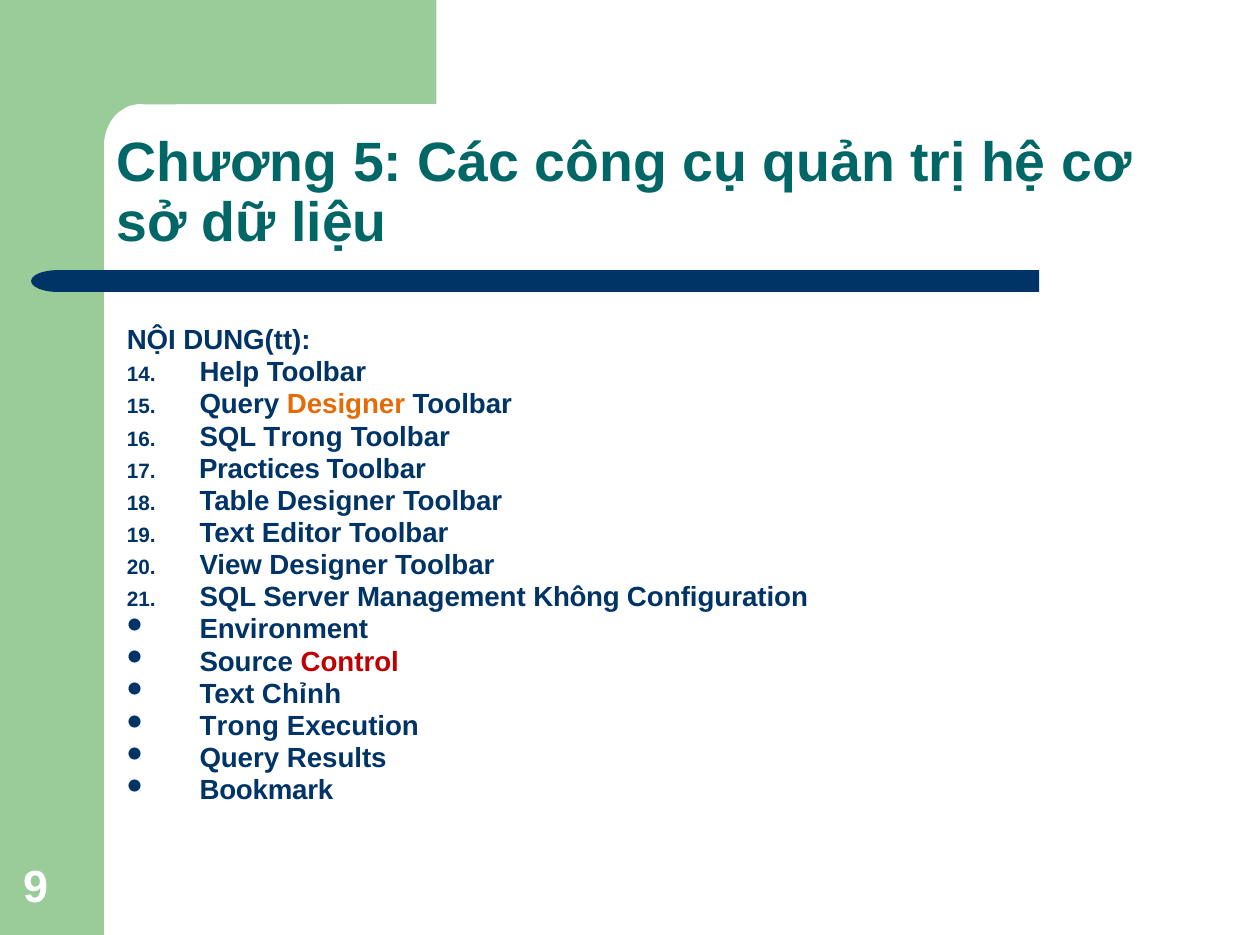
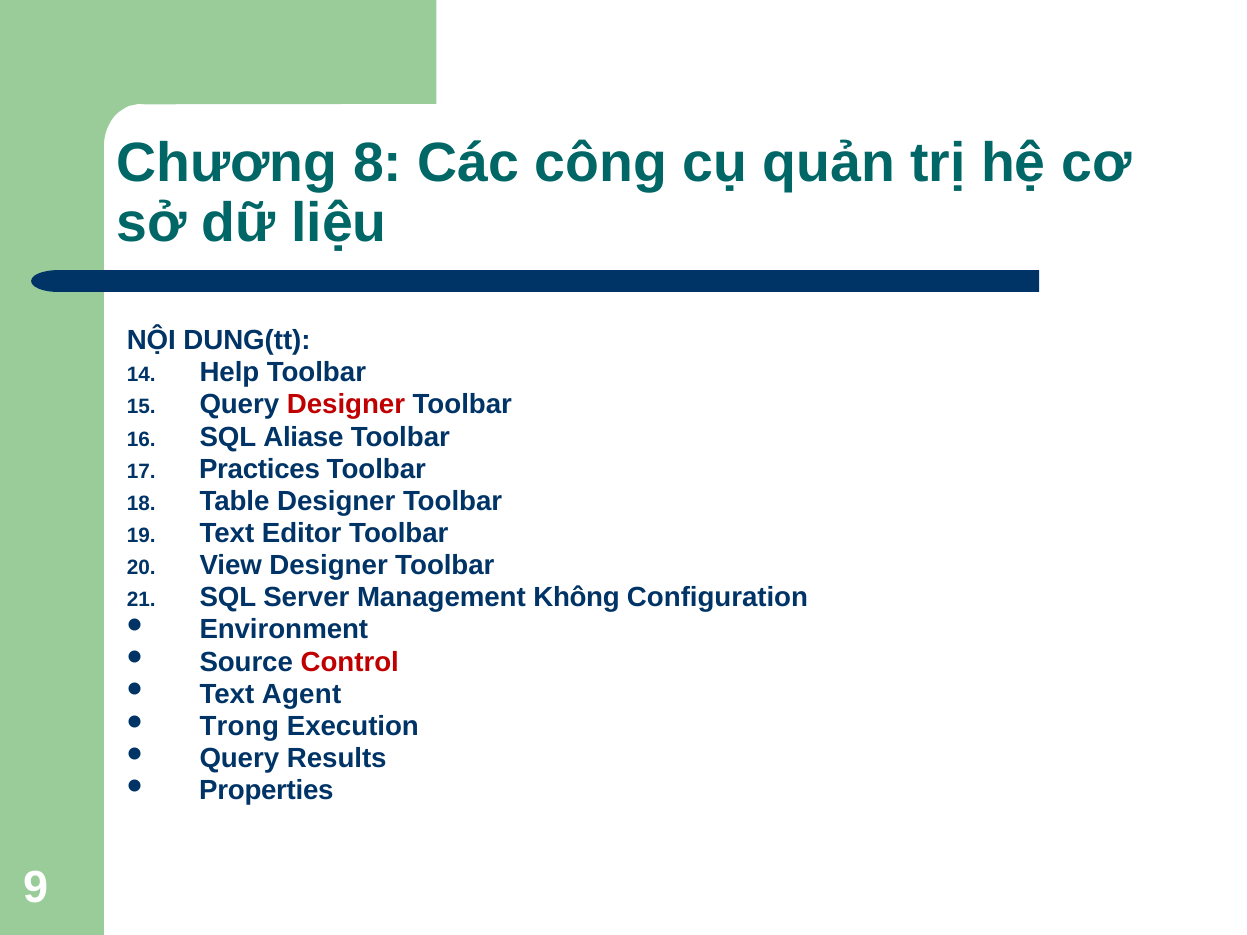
5: 5 -> 8 (378, 163)
Designer colour: orange -> red (346, 405)
SQL Trong: Trong -> Aliase (303, 437)
Chỉnh: Chỉnh -> Agent (302, 694)
Bookmark: Bookmark -> Properties (266, 791)
